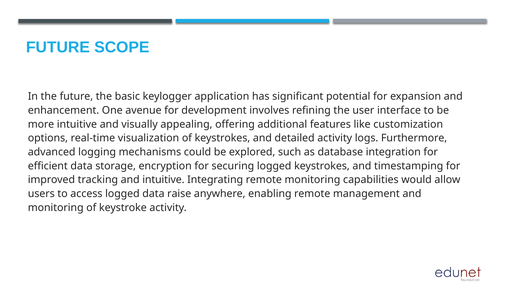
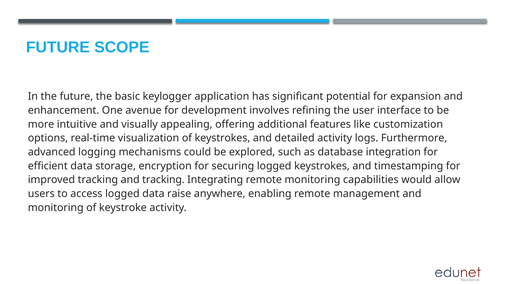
and intuitive: intuitive -> tracking (163, 180)
